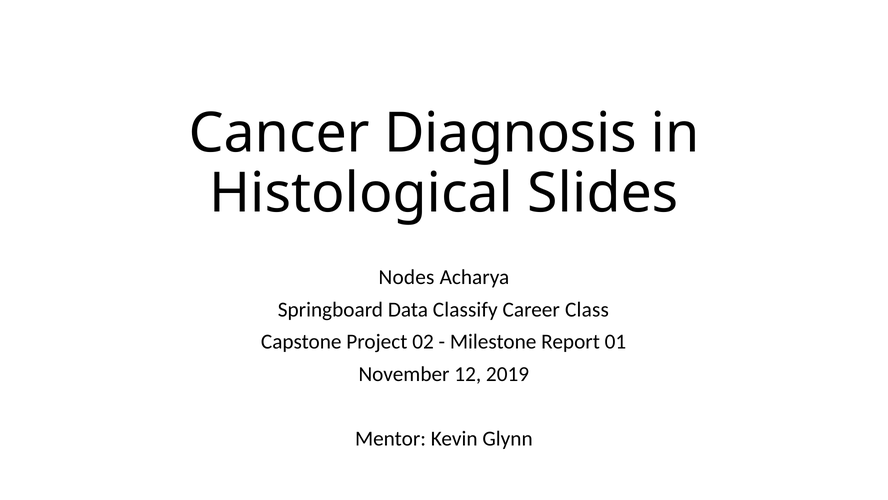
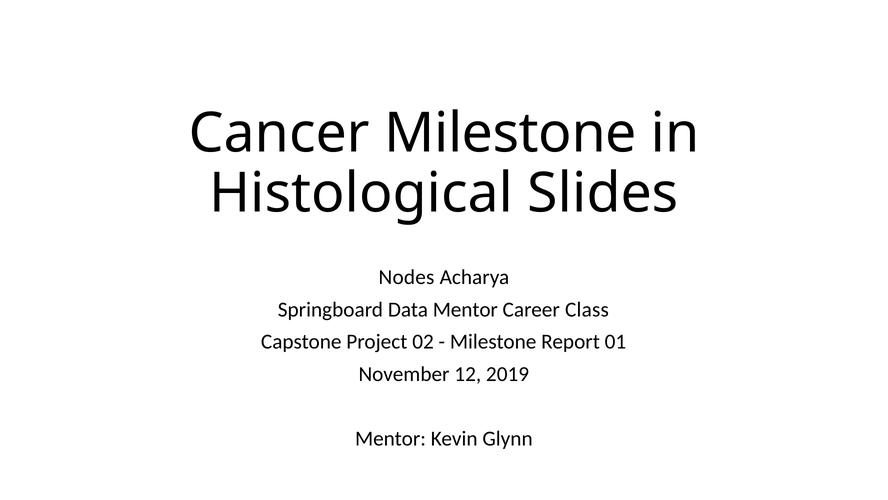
Cancer Diagnosis: Diagnosis -> Milestone (511, 133)
Data Classify: Classify -> Mentor (465, 309)
